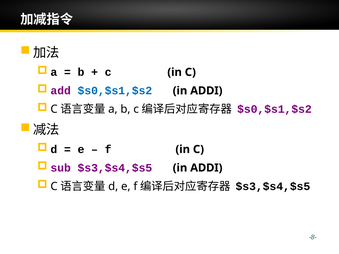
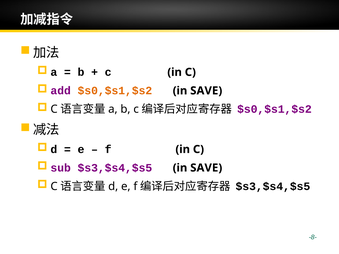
$s0,$s1,$s2 colour: blue -> orange (115, 91)
ADDI: ADDI -> SAVE (206, 91)
$s3,$s4,$s5 in ADDI: ADDI -> SAVE (206, 168)
